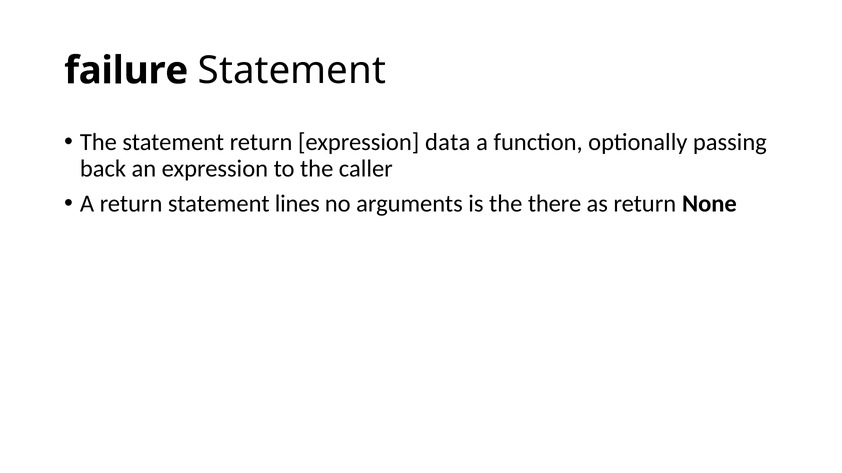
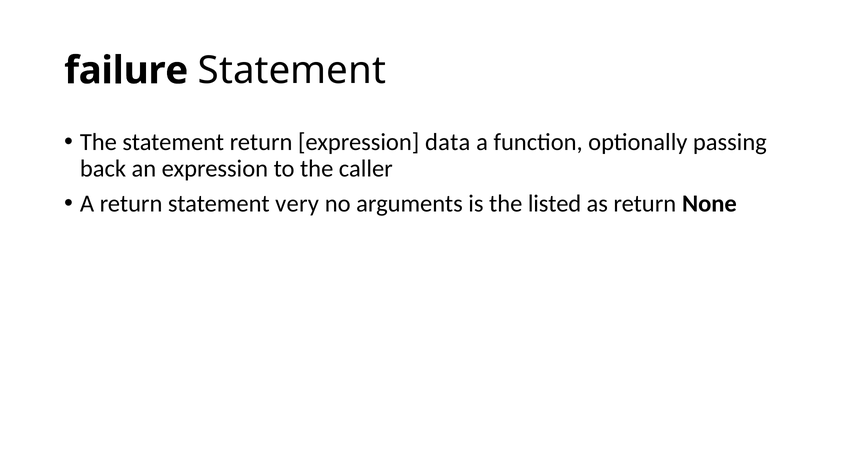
lines: lines -> very (297, 204)
there: there -> listed (555, 204)
